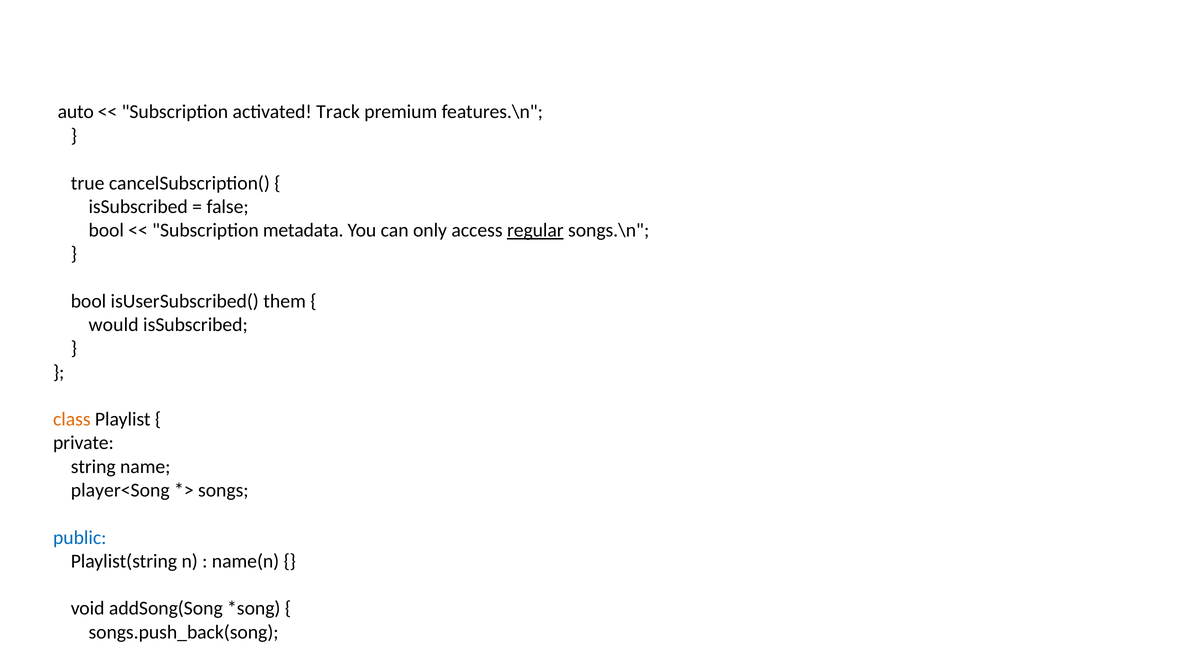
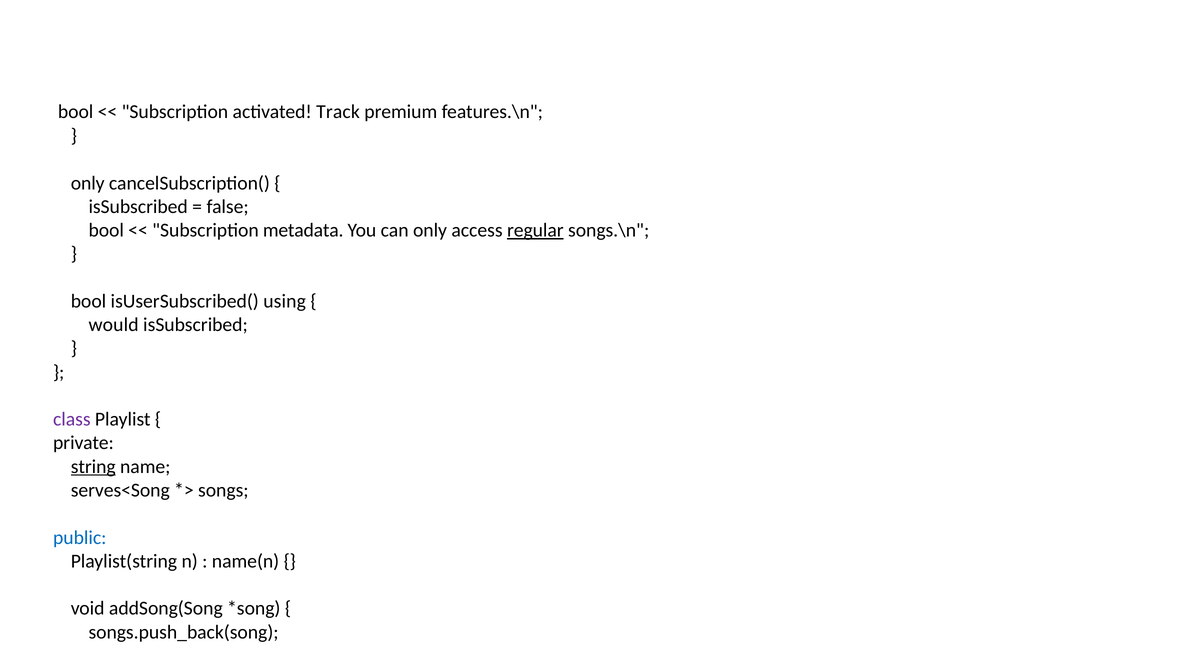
auto: auto -> bool (76, 112)
true: true -> only (88, 183)
them: them -> using (285, 301)
class colour: orange -> purple (72, 419)
string underline: none -> present (93, 467)
player<Song: player<Song -> serves<Song (120, 490)
